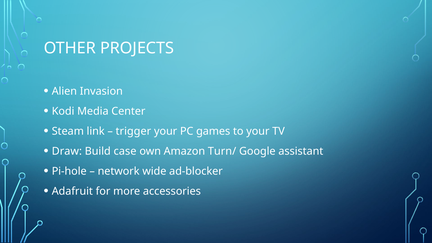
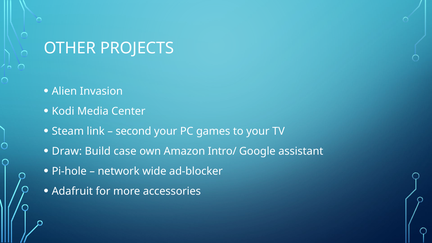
trigger: trigger -> second (133, 131)
Turn/: Turn/ -> Intro/ (222, 151)
